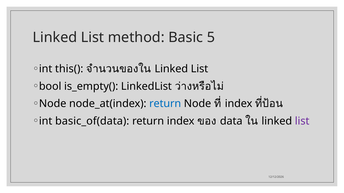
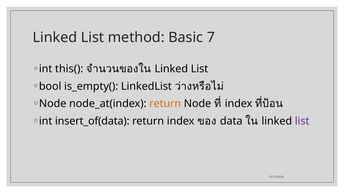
5: 5 -> 7 (211, 37)
return colour: blue -> orange (165, 104)
basic_of(data: basic_of(data -> insert_of(data (92, 121)
